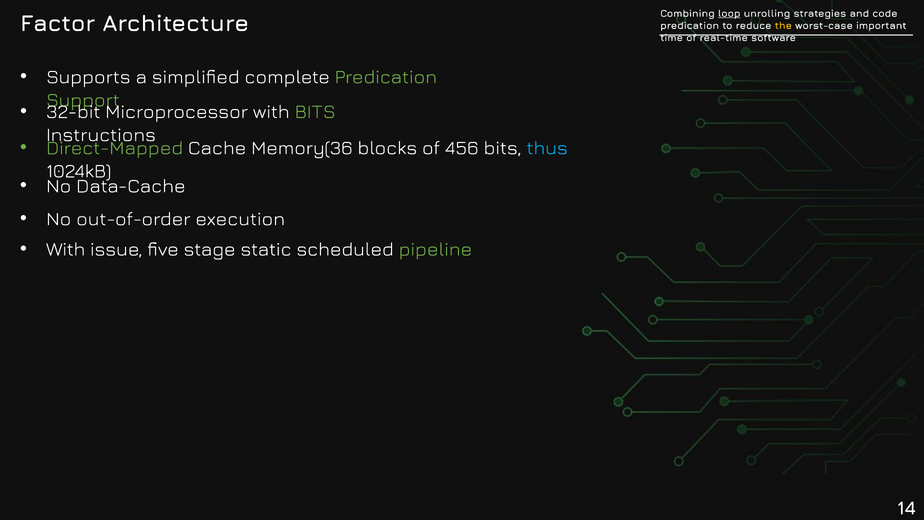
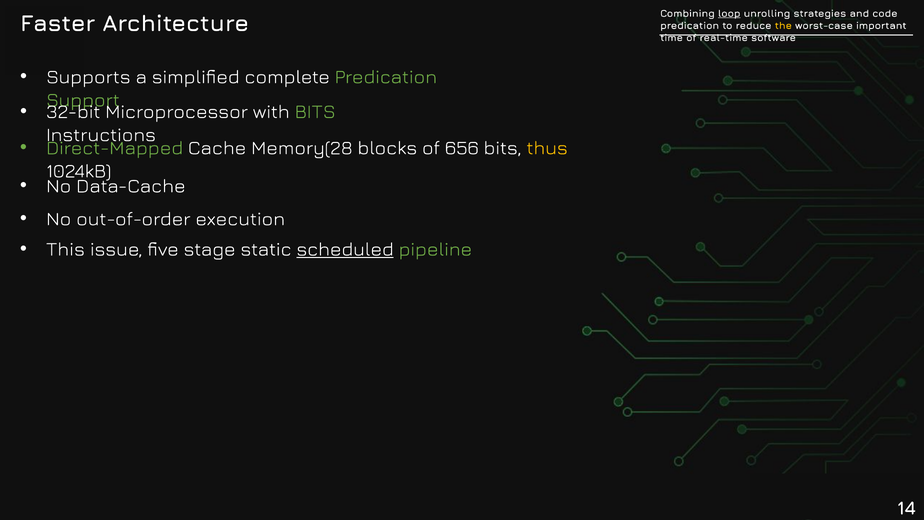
Factor: Factor -> Faster (58, 23)
Memory(36: Memory(36 -> Memory(28 (302, 148)
456: 456 -> 656 (462, 148)
thus colour: light blue -> yellow (547, 148)
With: With -> This (66, 249)
scheduled underline: none -> present (345, 249)
